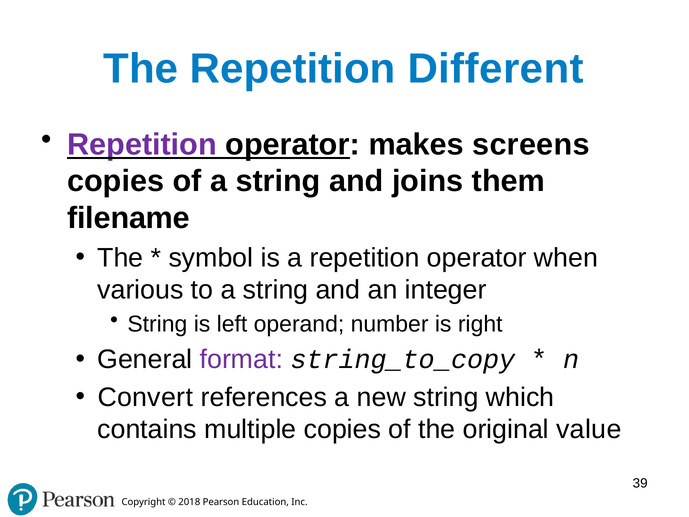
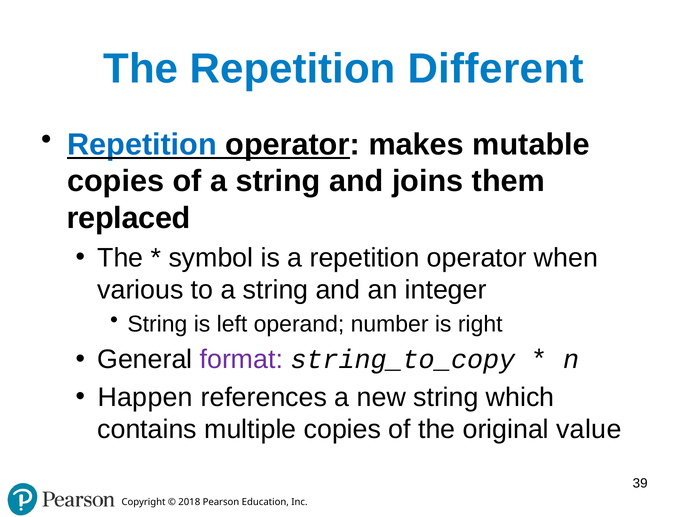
Repetition colour: purple -> blue (142, 145)
screens: screens -> mutable (531, 145)
filename: filename -> replaced (129, 218)
Convert: Convert -> Happen (145, 397)
